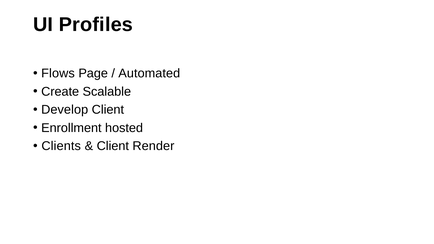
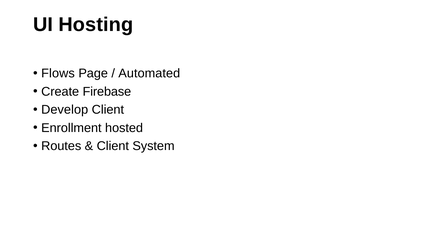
Profiles: Profiles -> Hosting (96, 25)
Scalable: Scalable -> Firebase (107, 92)
Clients: Clients -> Routes (61, 146)
Render: Render -> System (153, 146)
